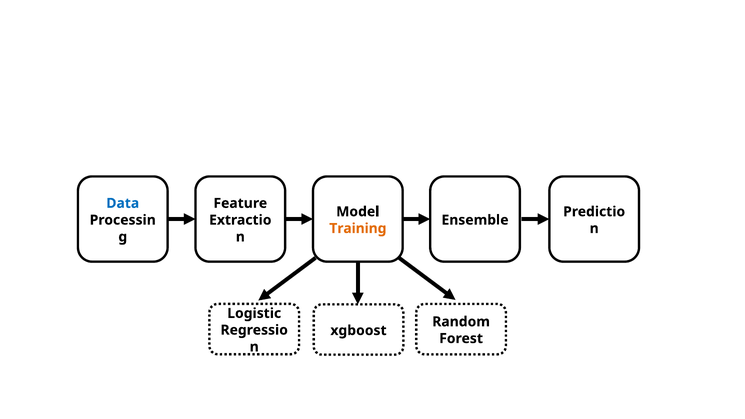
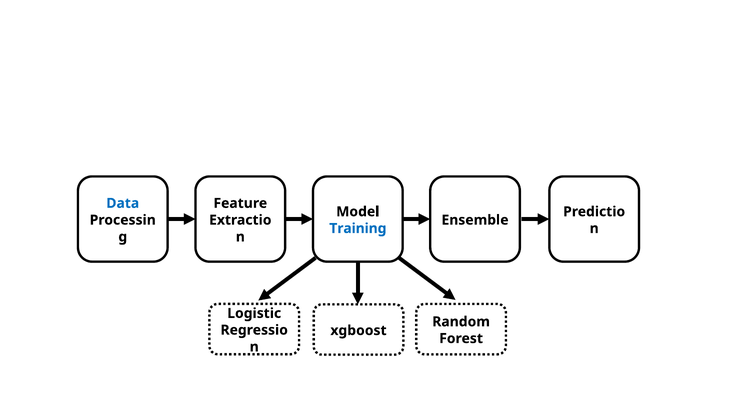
Training colour: orange -> blue (358, 228)
